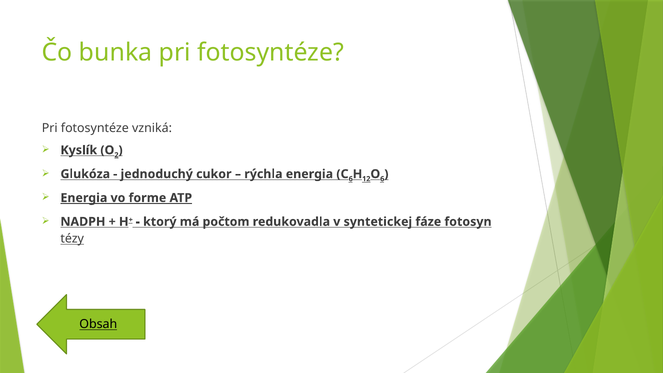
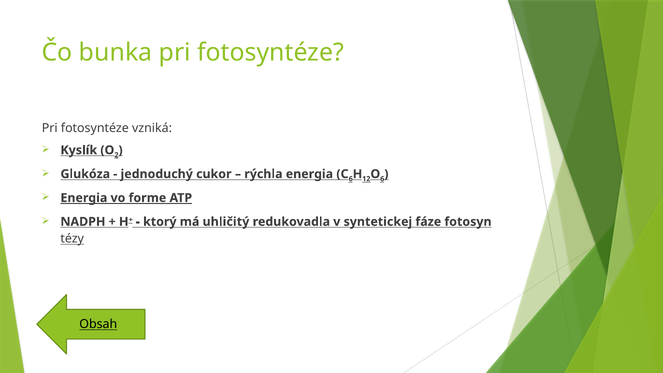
počtom: počtom -> uhličitý (226, 222)
